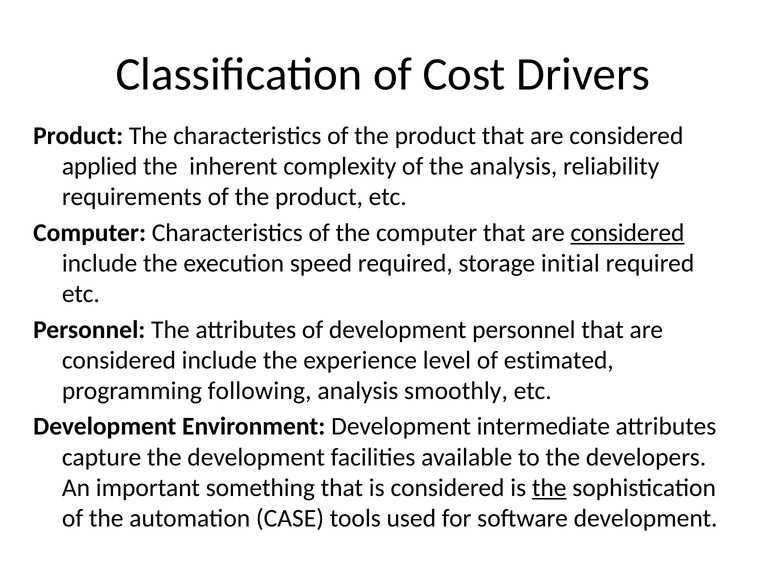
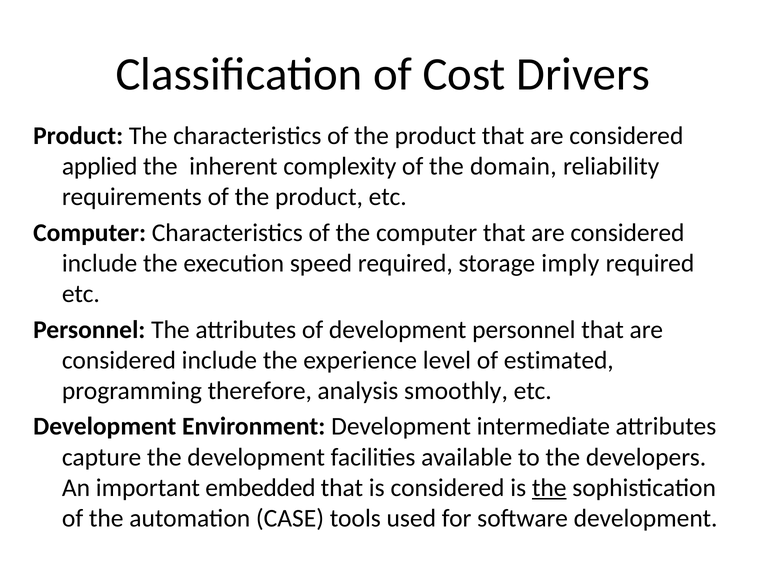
the analysis: analysis -> domain (513, 166)
considered underline: present -> none (627, 233)
initial: initial -> imply (570, 264)
following: following -> therefore (260, 391)
something: something -> embedded (260, 488)
